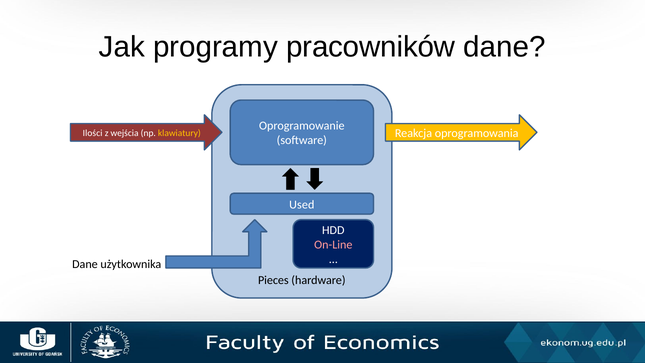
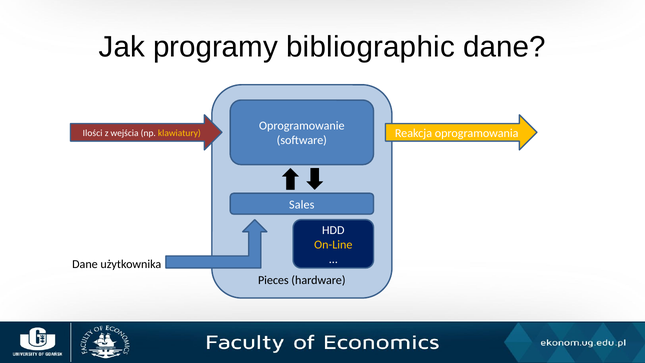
pracowników: pracowników -> bibliographic (370, 47)
Used: Used -> Sales (302, 204)
On-Line colour: pink -> yellow (333, 245)
